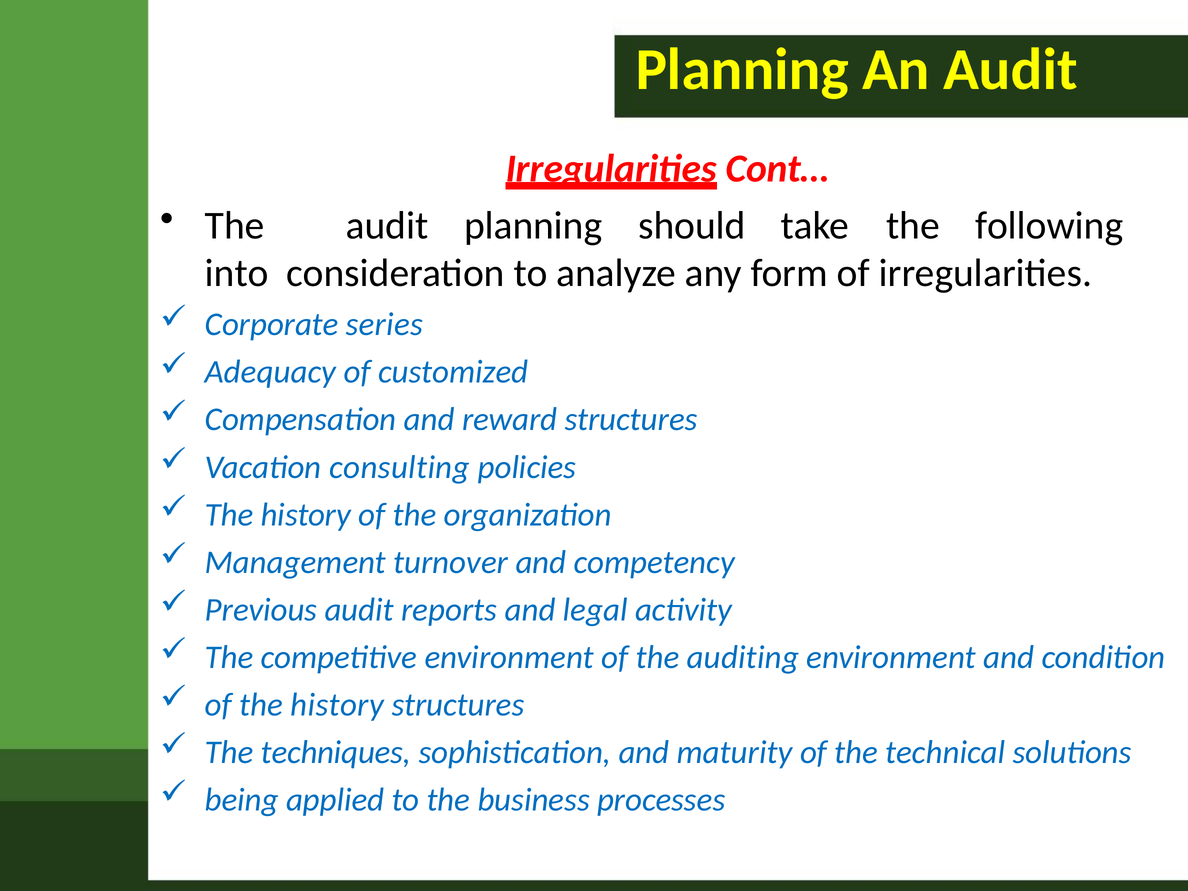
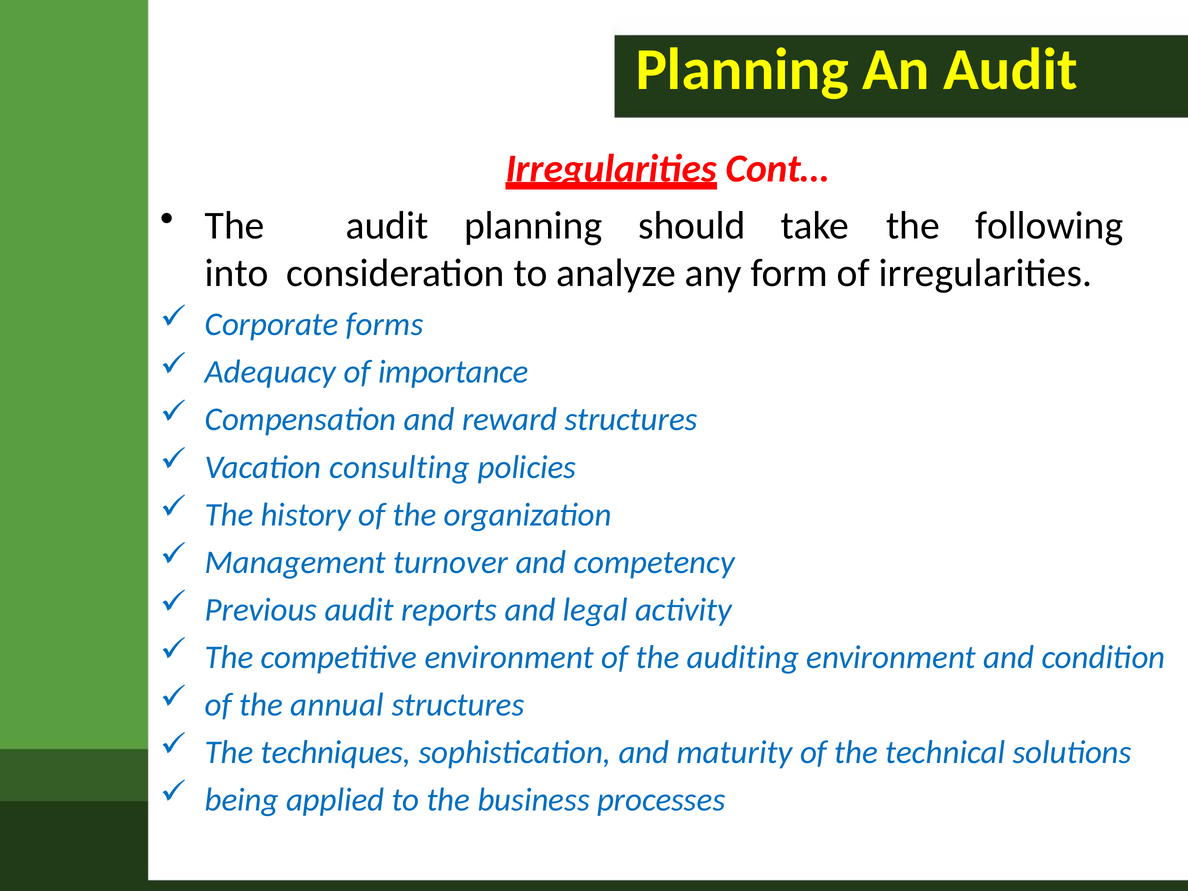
series: series -> forms (385, 325)
customized: customized -> importance (453, 372)
of the history: history -> annual (337, 705)
